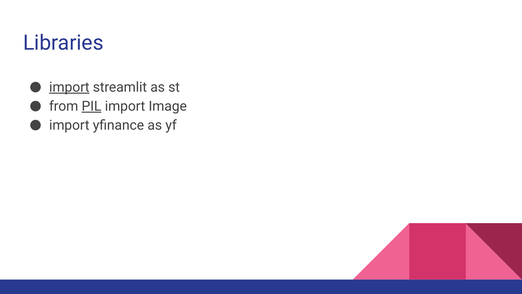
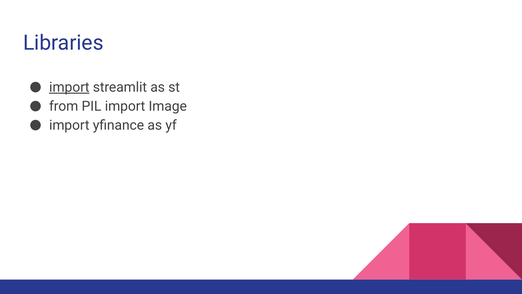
PIL underline: present -> none (92, 106)
